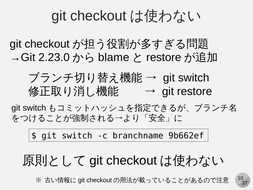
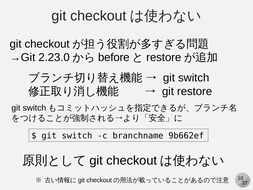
blame: blame -> before (114, 57)
